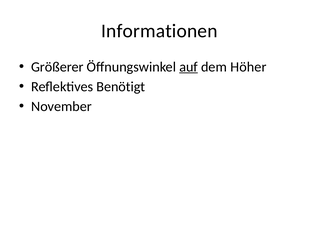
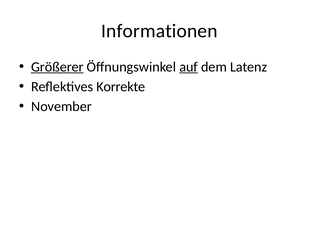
Größerer underline: none -> present (57, 67)
Höher: Höher -> Latenz (249, 67)
Benötigt: Benötigt -> Korrekte (121, 87)
